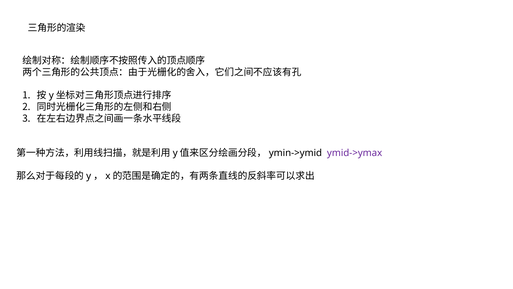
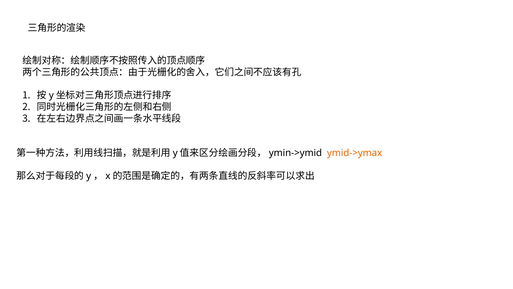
ymid->ymax colour: purple -> orange (355, 153)
